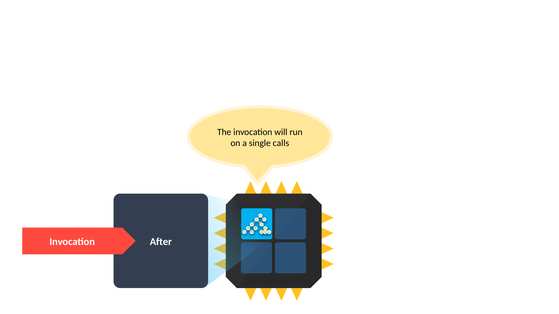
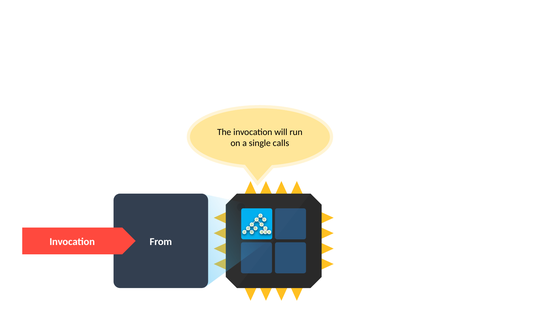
After: After -> From (161, 242)
